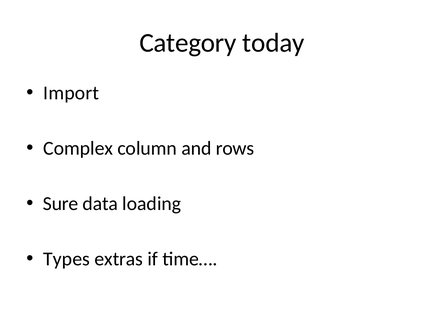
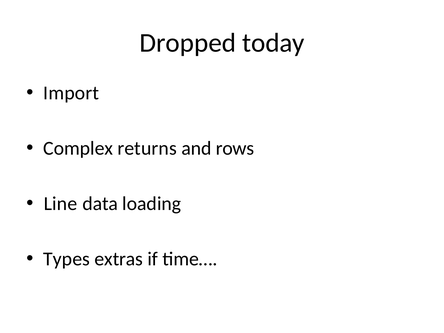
Category: Category -> Dropped (188, 43)
column: column -> returns (147, 148)
Sure: Sure -> Line (60, 204)
